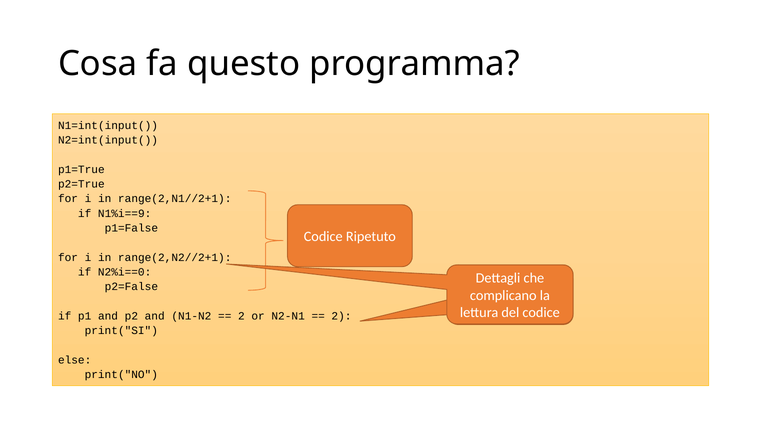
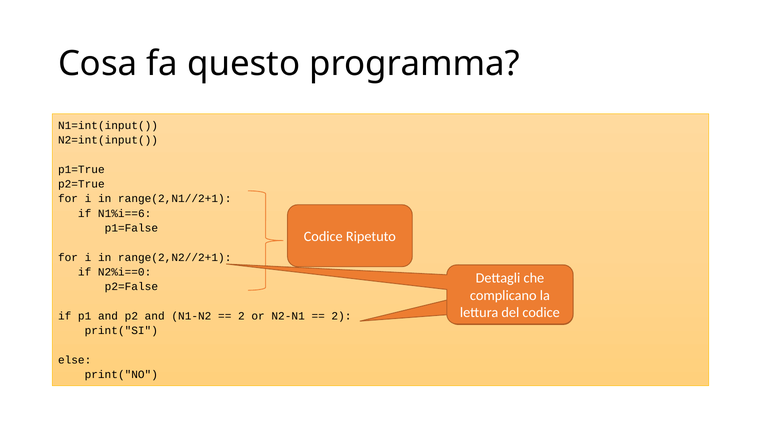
N1%i==9: N1%i==9 -> N1%i==6 (125, 213)
